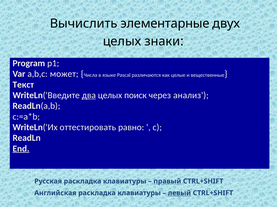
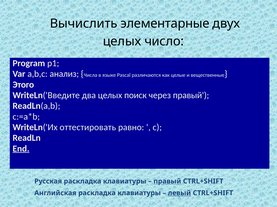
знаки: знаки -> число (164, 41)
может: может -> анализ (64, 74)
Текст: Текст -> Этого (23, 85)
два underline: present -> none (89, 96)
через анализ: анализ -> правый (191, 96)
